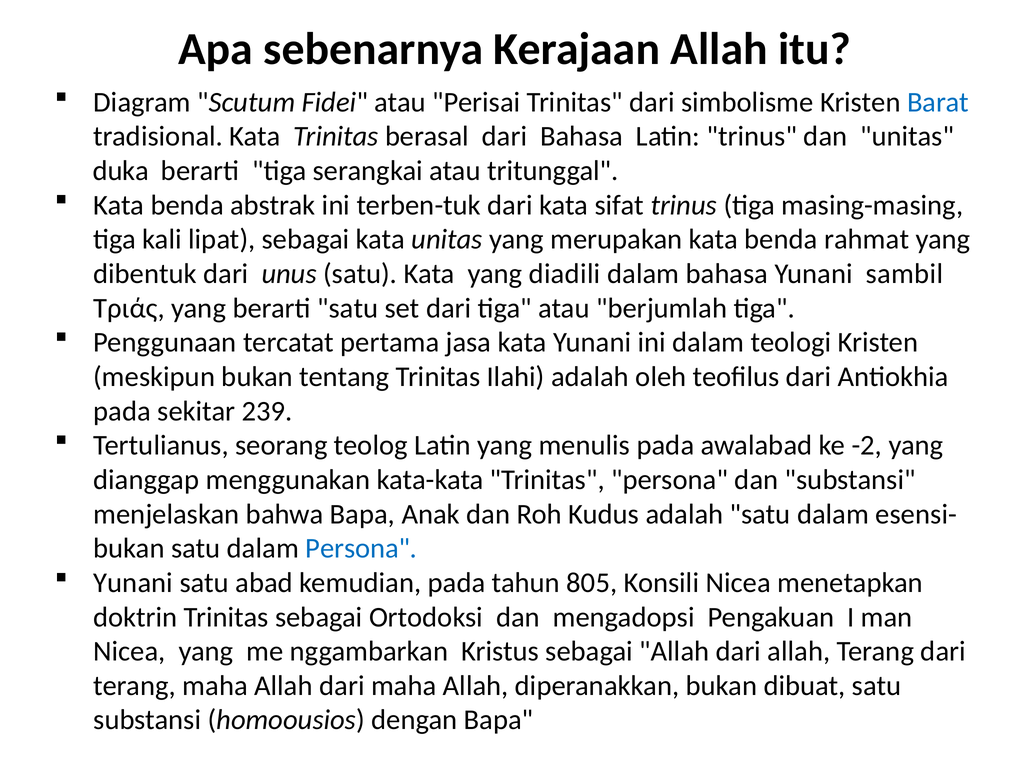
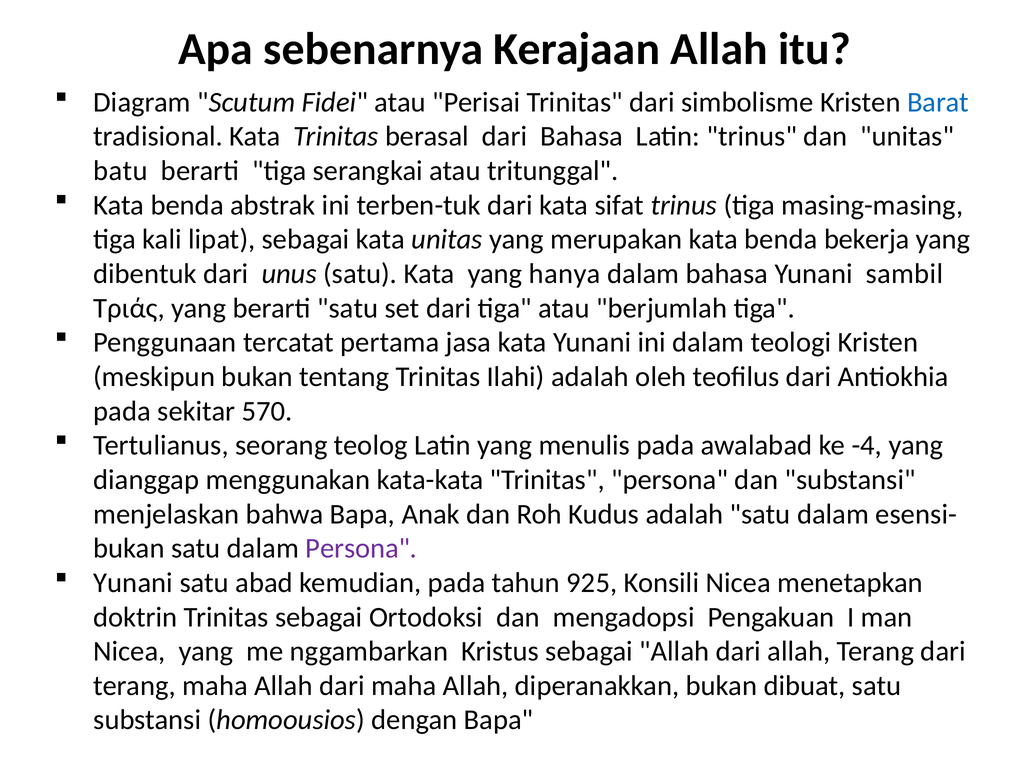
duka: duka -> batu (121, 171)
rahmat: rahmat -> bekerja (867, 240)
diadili: diadili -> hanya (565, 274)
239: 239 -> 570 (267, 411)
-2: -2 -> -4 (867, 446)
Persona colour: blue -> purple (361, 549)
805: 805 -> 925 (592, 583)
